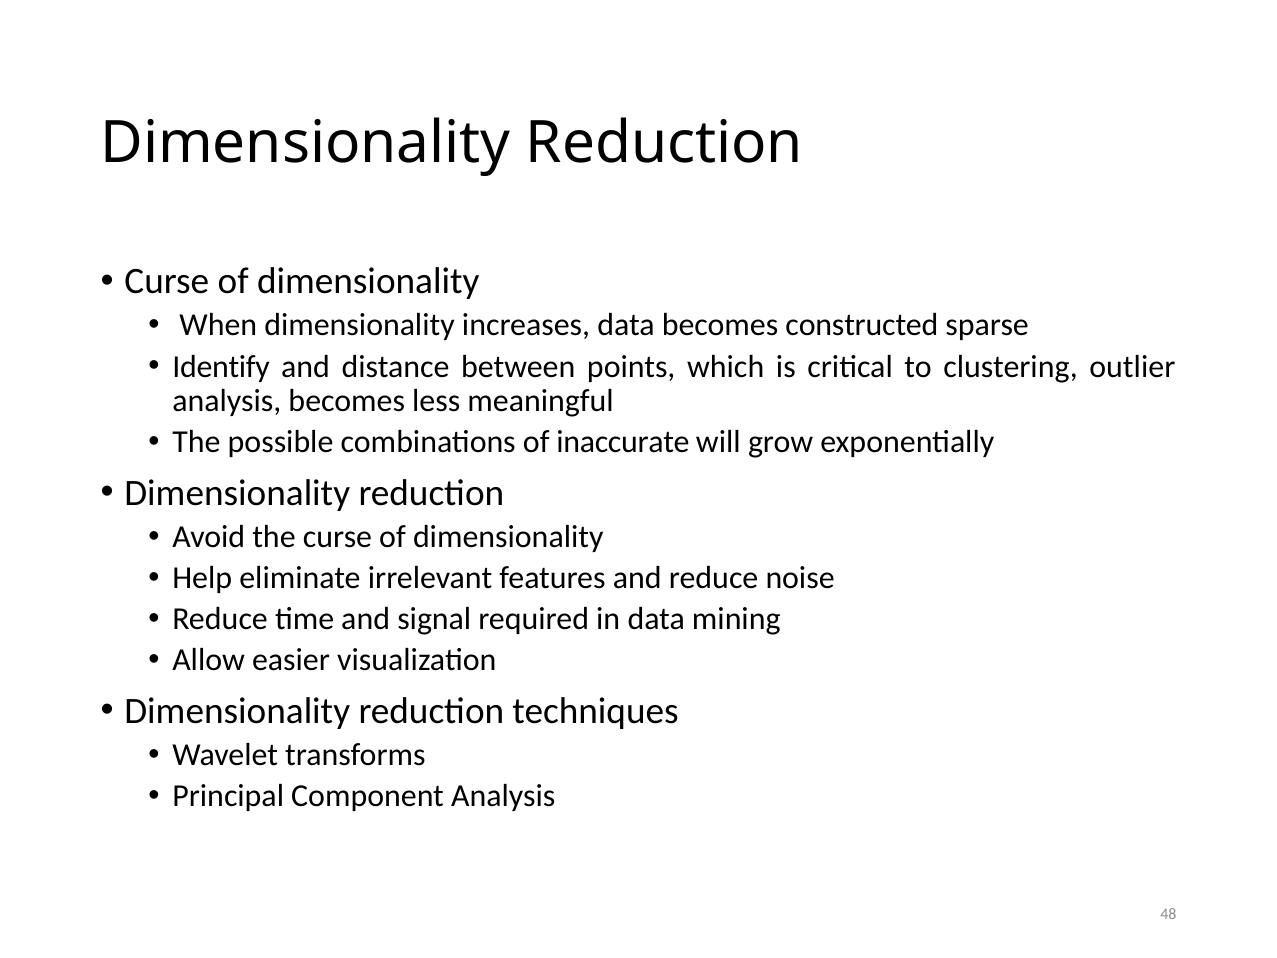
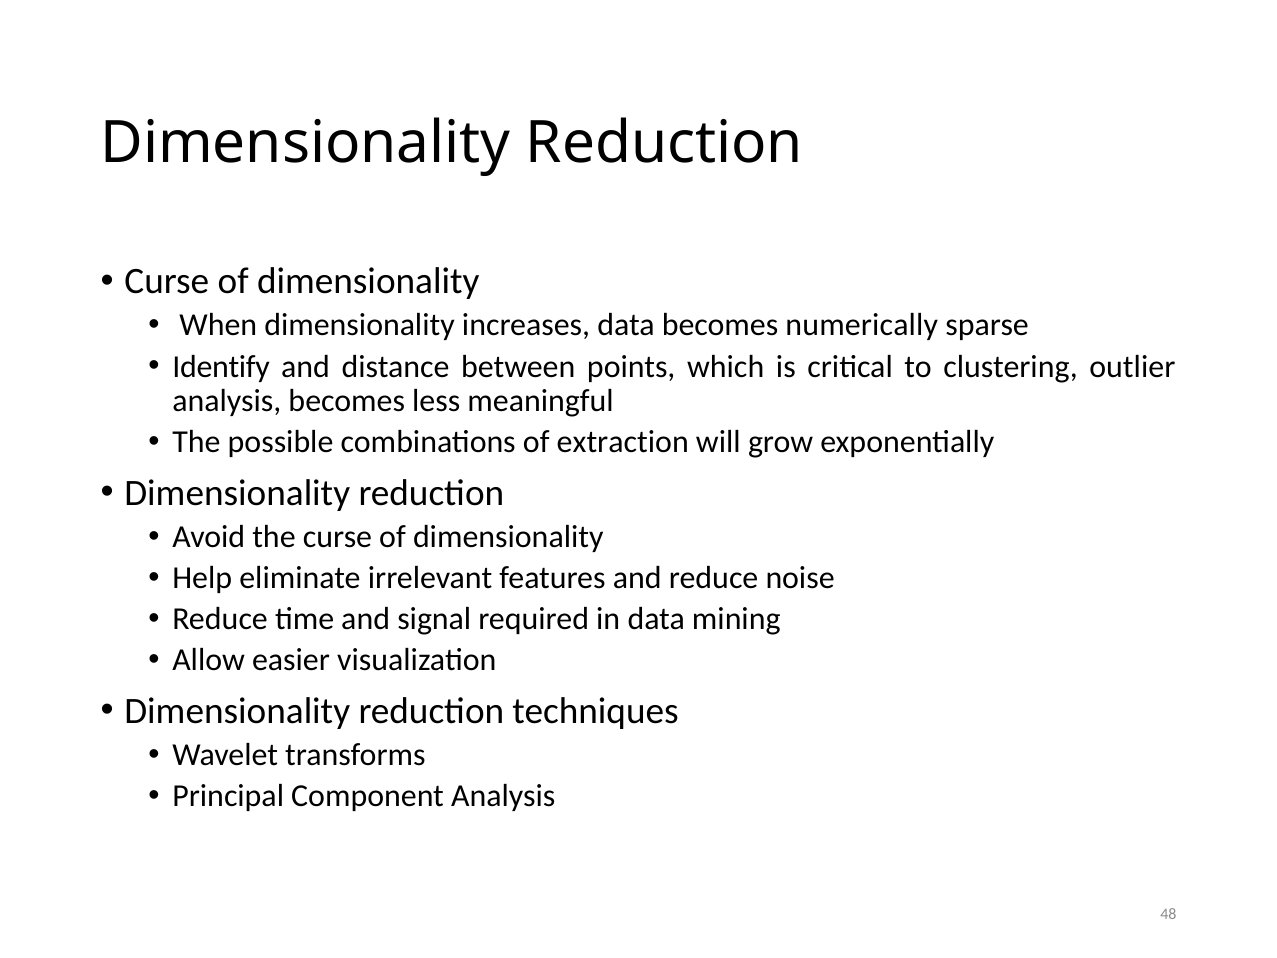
constructed: constructed -> numerically (862, 325)
inaccurate: inaccurate -> extraction (623, 442)
